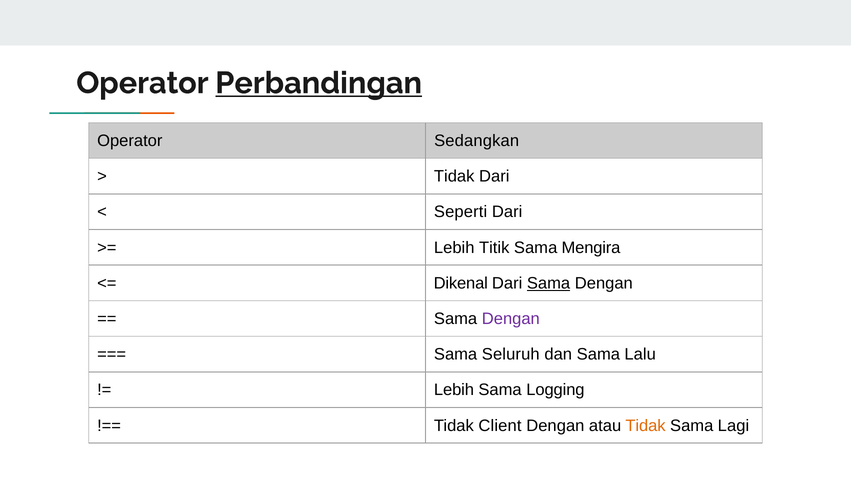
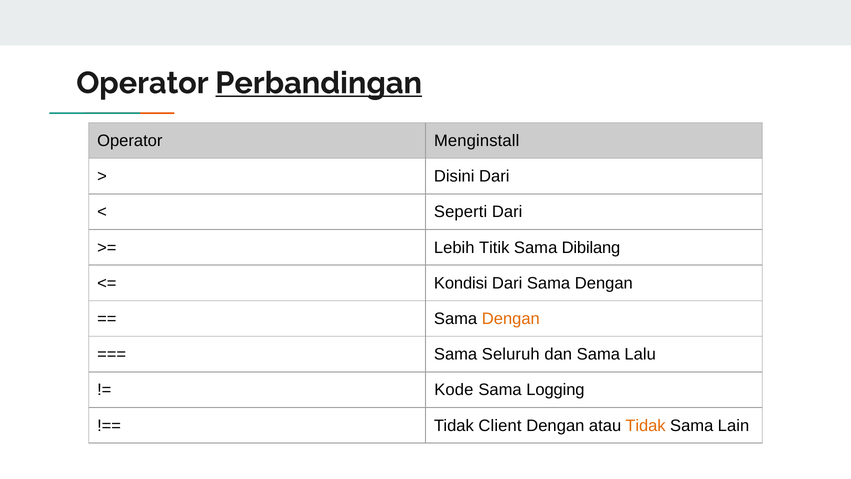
Sedangkan: Sedangkan -> Menginstall (477, 141)
Tidak: Tidak -> Disini (454, 176)
Mengira: Mengira -> Dibilang (591, 247)
Dikenal: Dikenal -> Kondisi (461, 283)
Sama underline: present -> none (549, 283)
Dengan colour: purple -> orange (511, 319)
Lebih: Lebih -> Kode (454, 390)
Lagi: Lagi -> Lain (733, 425)
